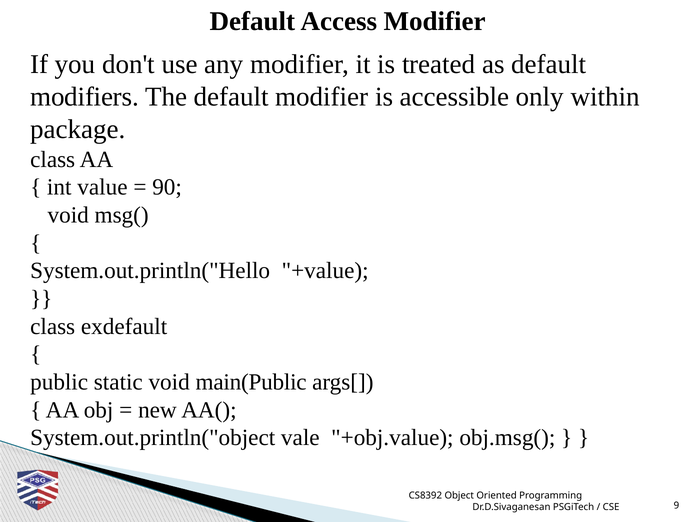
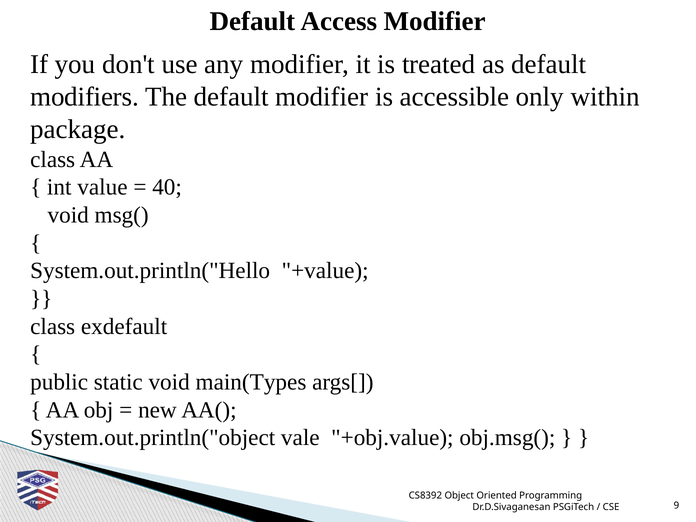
90: 90 -> 40 (167, 187)
main(Public: main(Public -> main(Types (251, 382)
